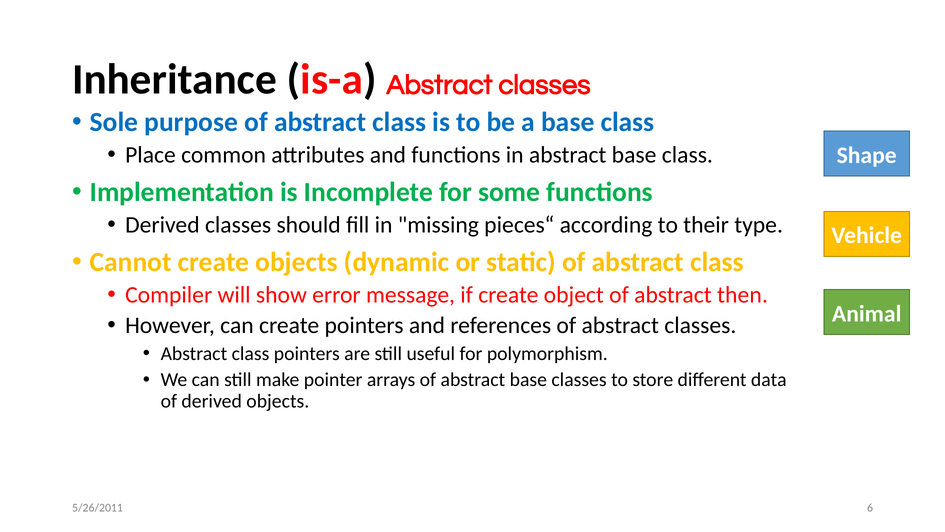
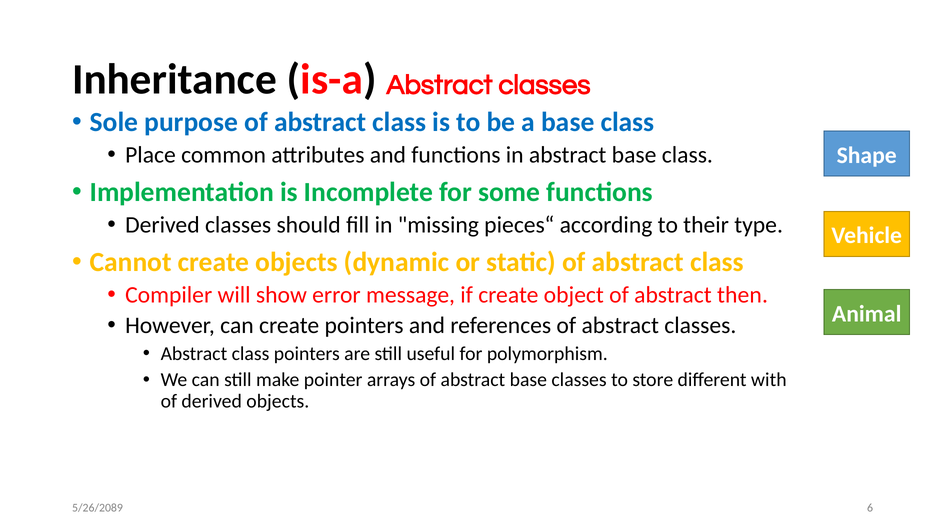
data: data -> with (769, 380)
5/26/2011: 5/26/2011 -> 5/26/2089 (97, 508)
